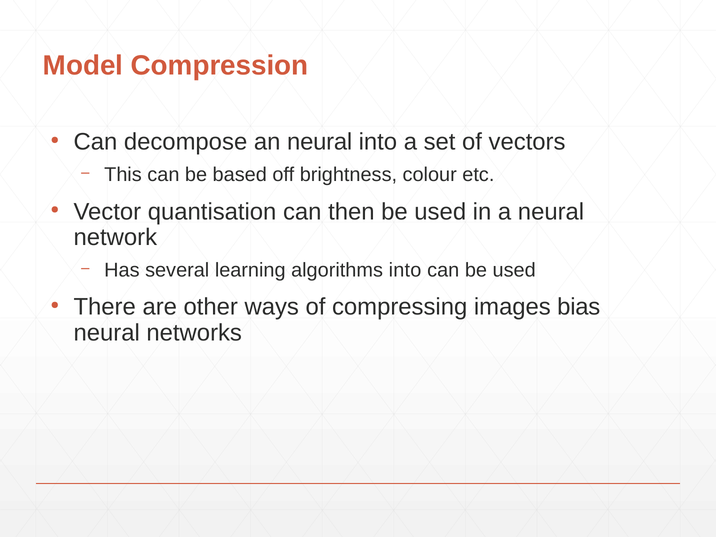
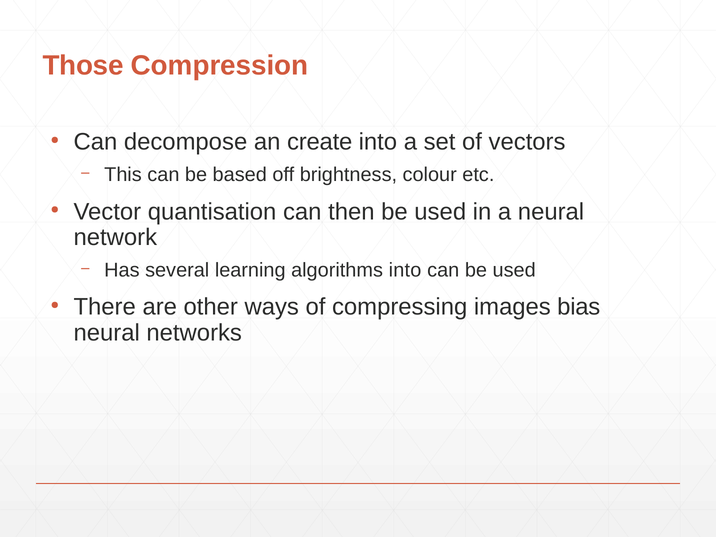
Model: Model -> Those (83, 66)
an neural: neural -> create (320, 142)
